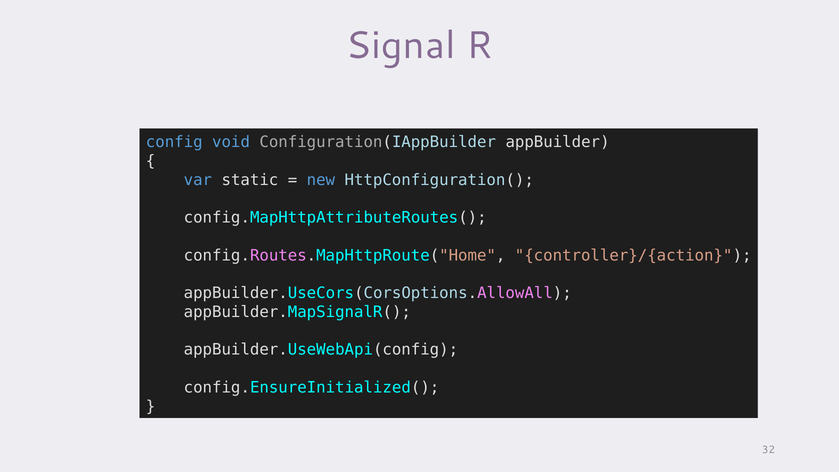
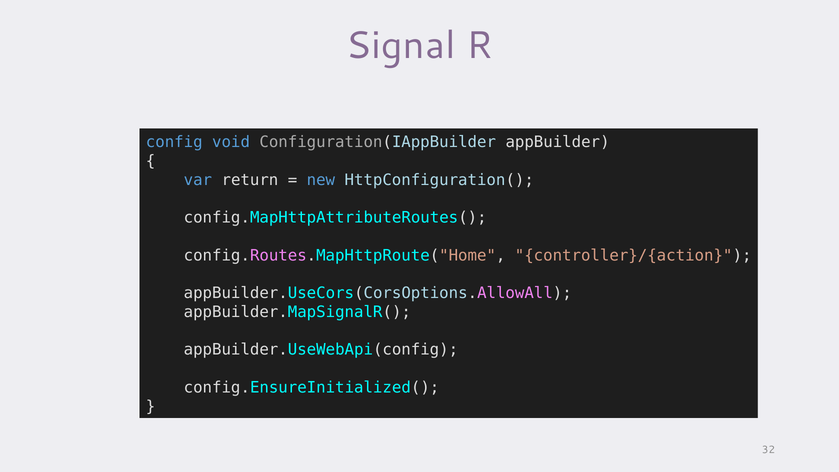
static: static -> return (250, 180)
